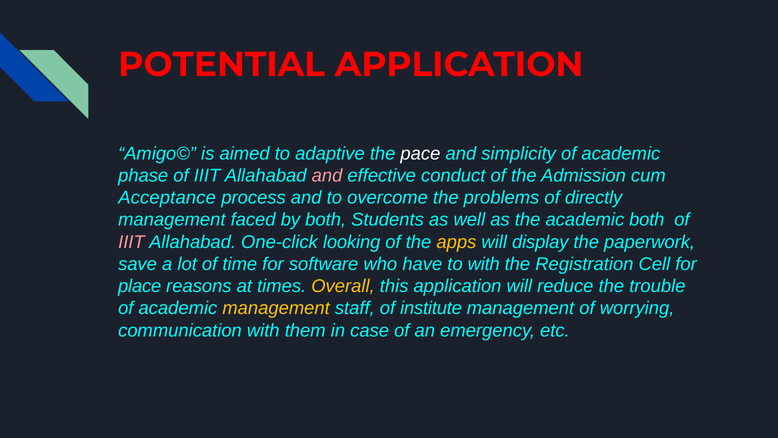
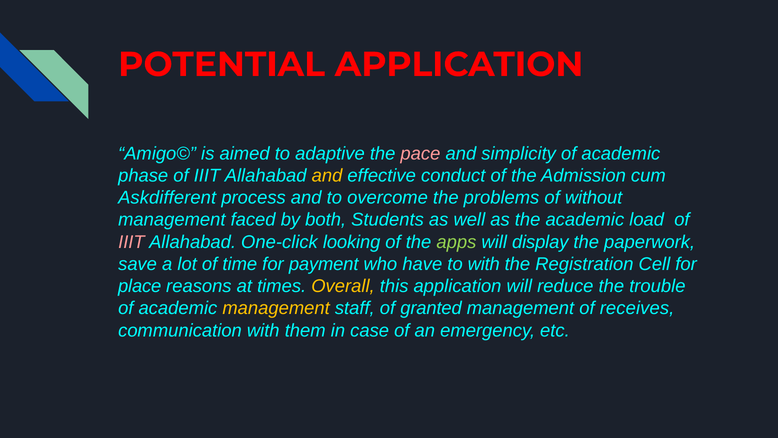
pace colour: white -> pink (420, 153)
and colour: pink -> yellow (327, 176)
Acceptance: Acceptance -> Askdifferent (167, 198)
directly: directly -> without (594, 198)
academic both: both -> load (647, 220)
apps colour: yellow -> light green (456, 242)
software: software -> payment (324, 264)
institute: institute -> granted (431, 308)
worrying: worrying -> receives (637, 308)
